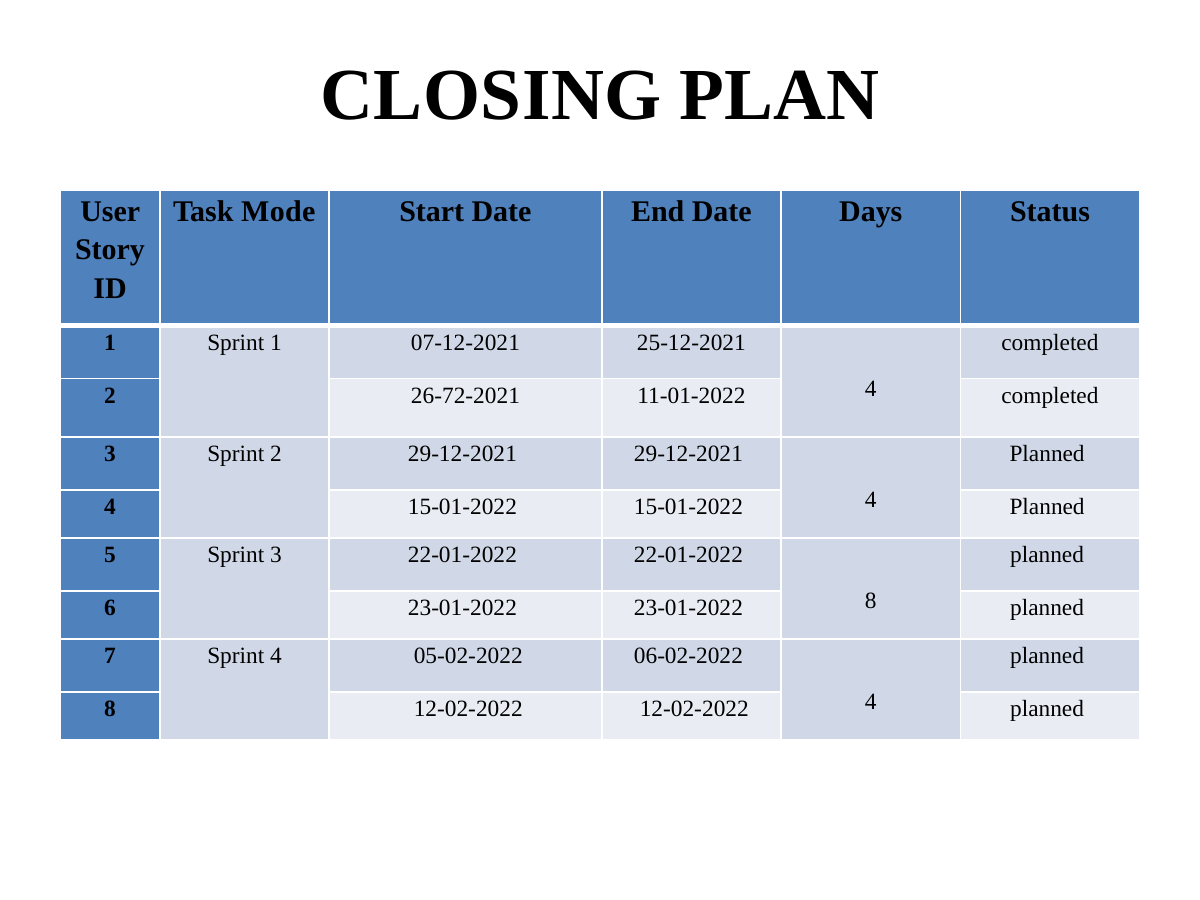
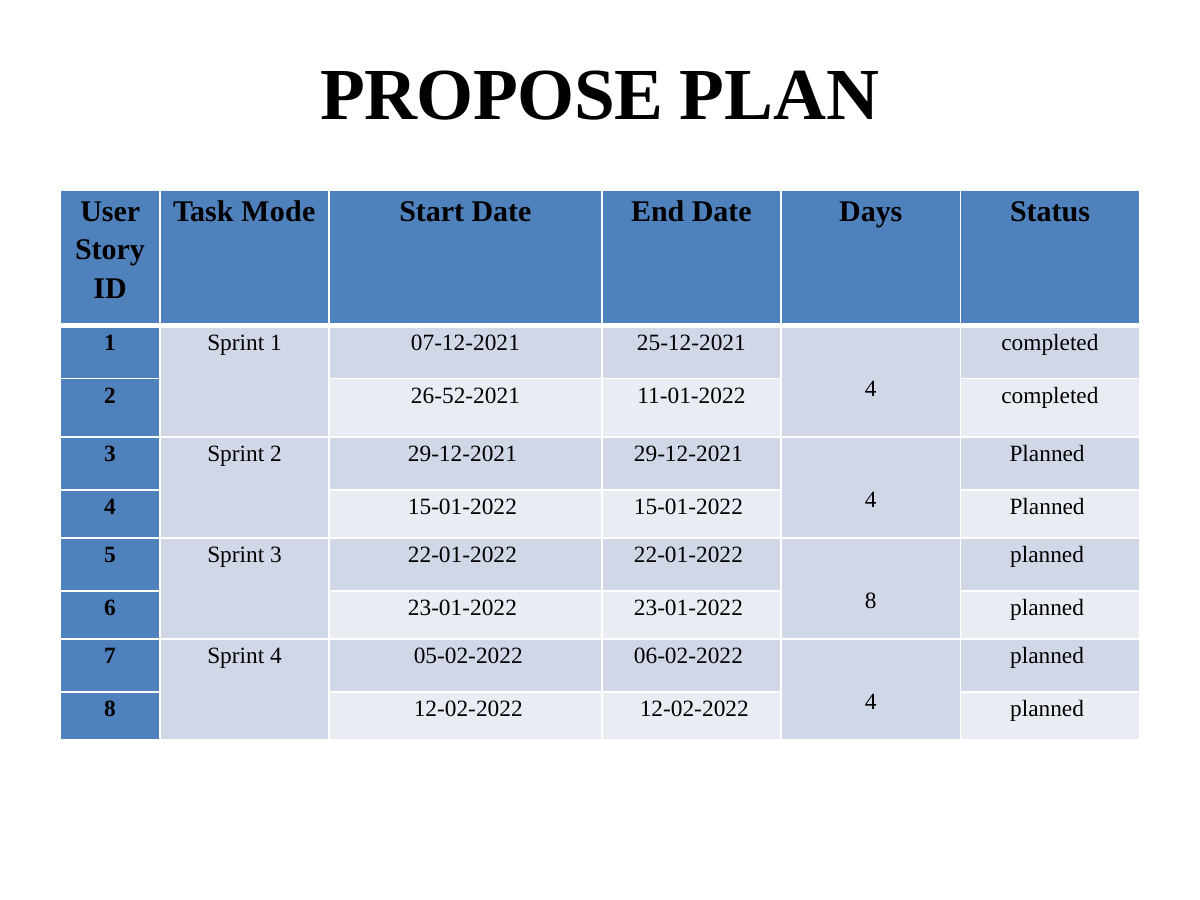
CLOSING: CLOSING -> PROPOSE (492, 95)
26-72-2021: 26-72-2021 -> 26-52-2021 (465, 396)
